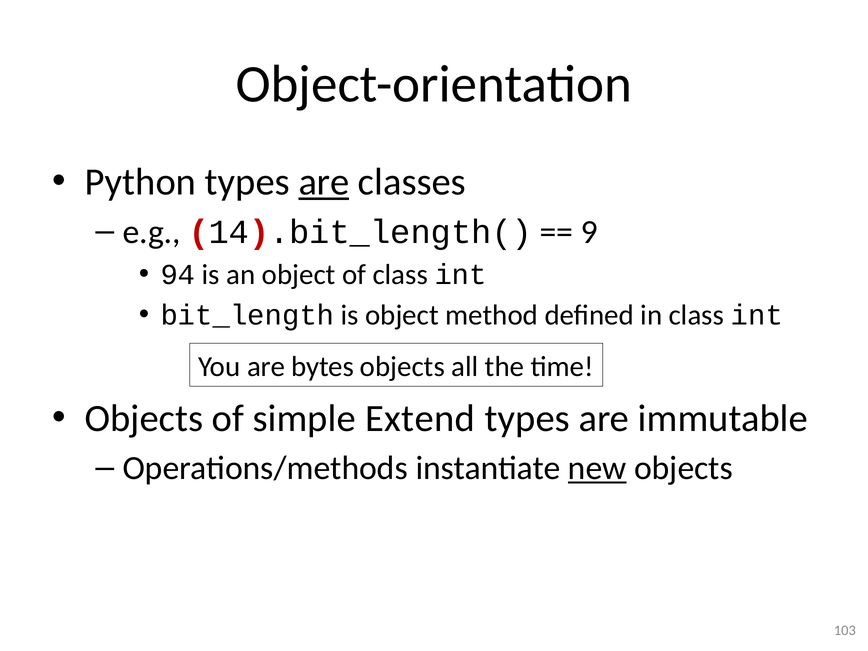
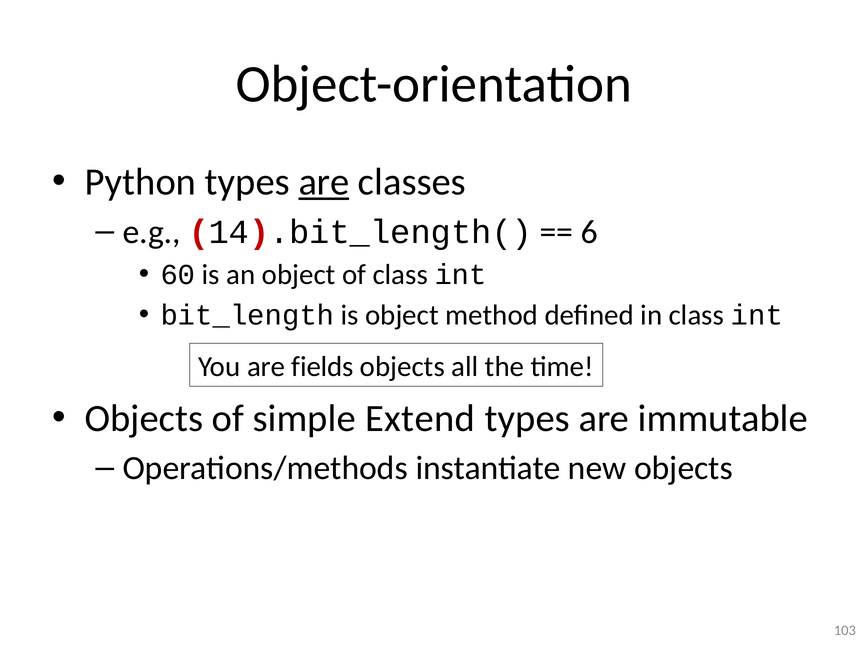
9: 9 -> 6 (589, 232)
94: 94 -> 60 (178, 275)
bytes: bytes -> fields (323, 367)
new underline: present -> none (597, 468)
